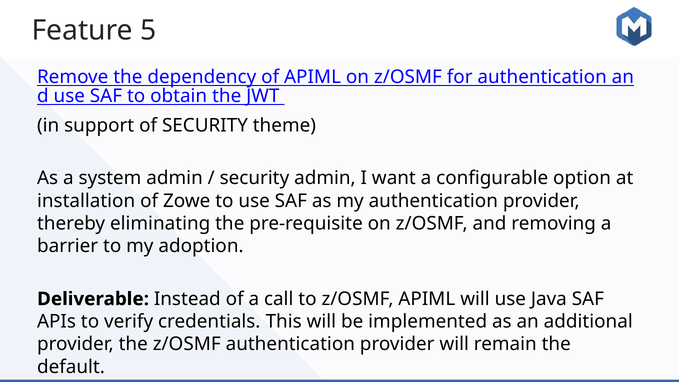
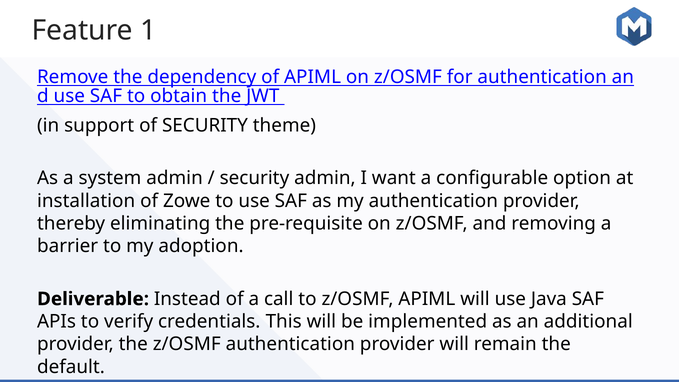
5: 5 -> 1 (148, 30)
